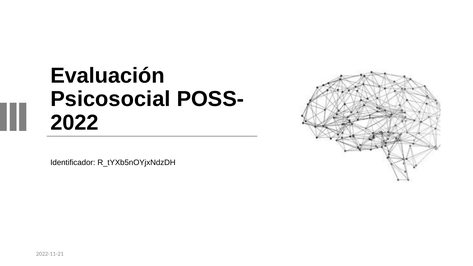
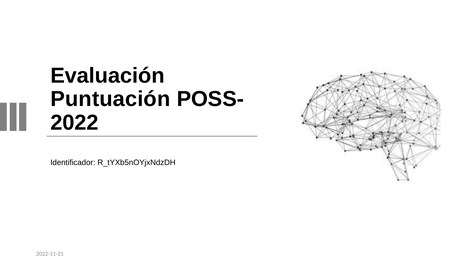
Psicosocial: Psicosocial -> Puntuación (110, 99)
